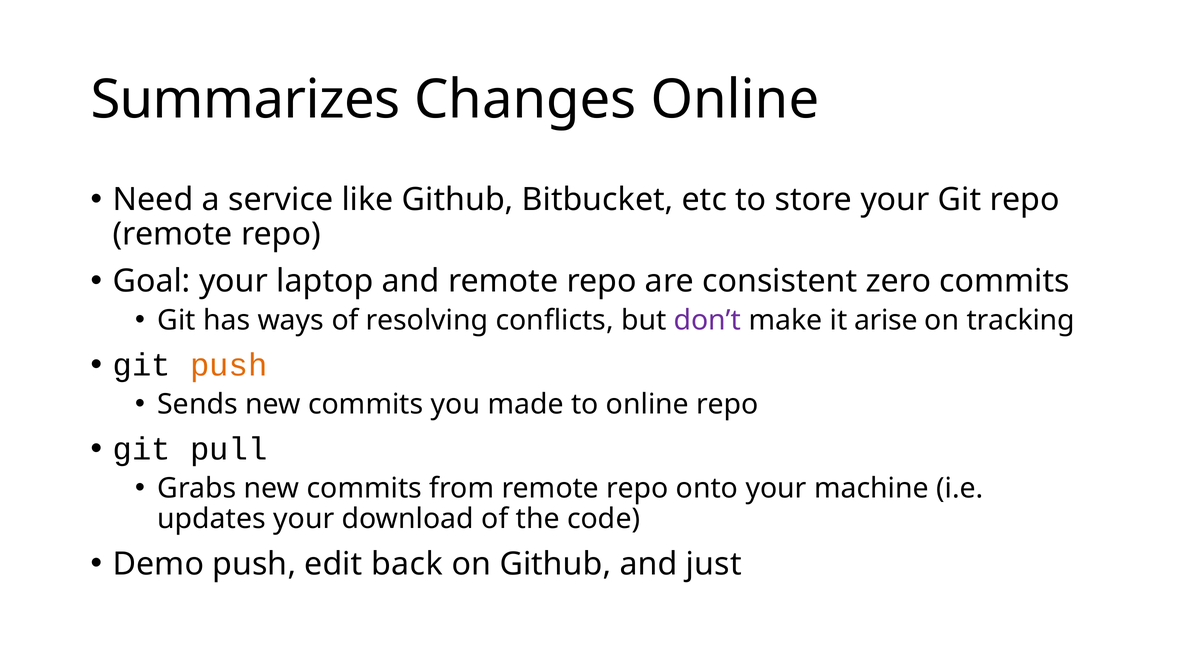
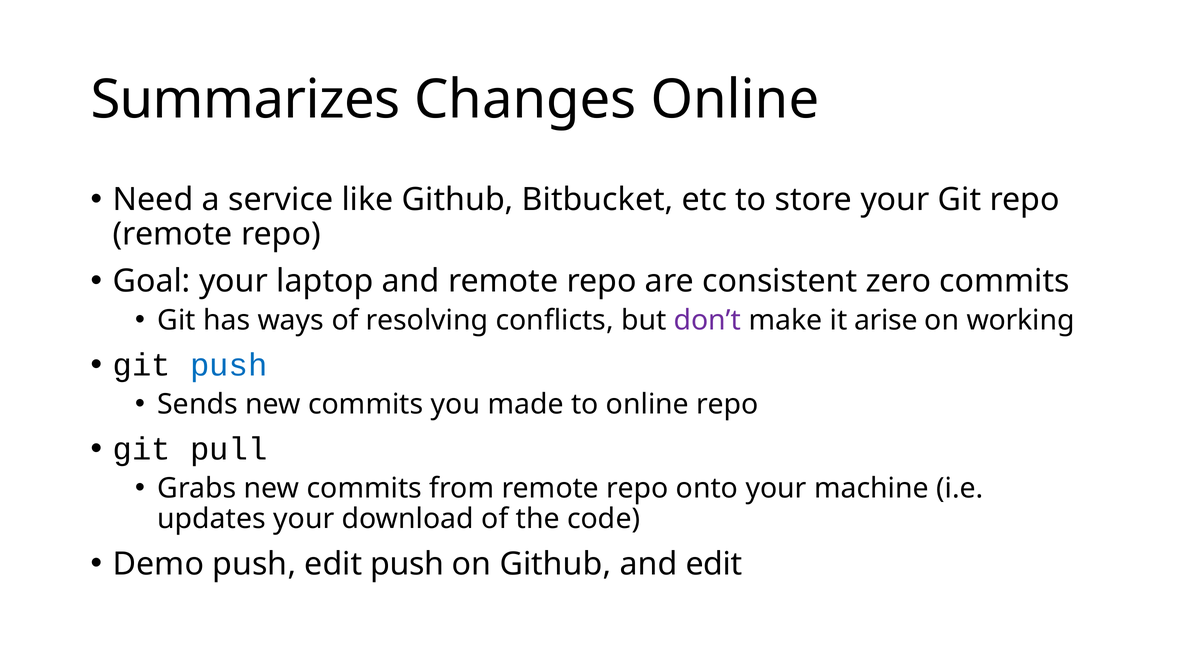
tracking: tracking -> working (1021, 320)
push colour: orange -> blue (229, 365)
edit back: back -> push (407, 564)
and just: just -> edit (714, 564)
